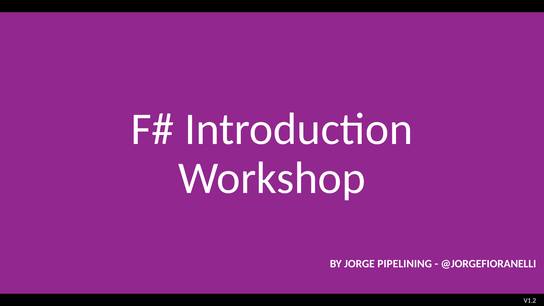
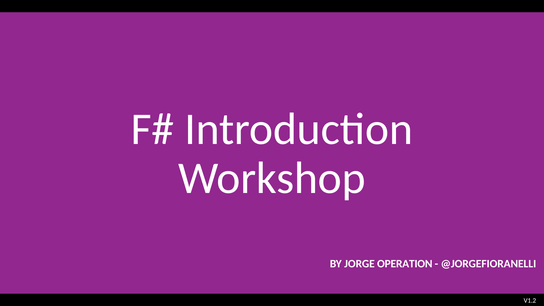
PIPELINING: PIPELINING -> OPERATION (405, 264)
